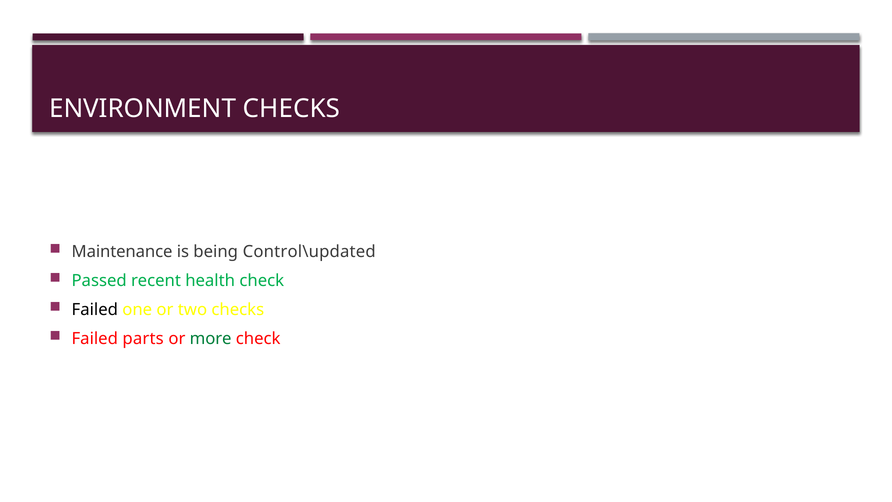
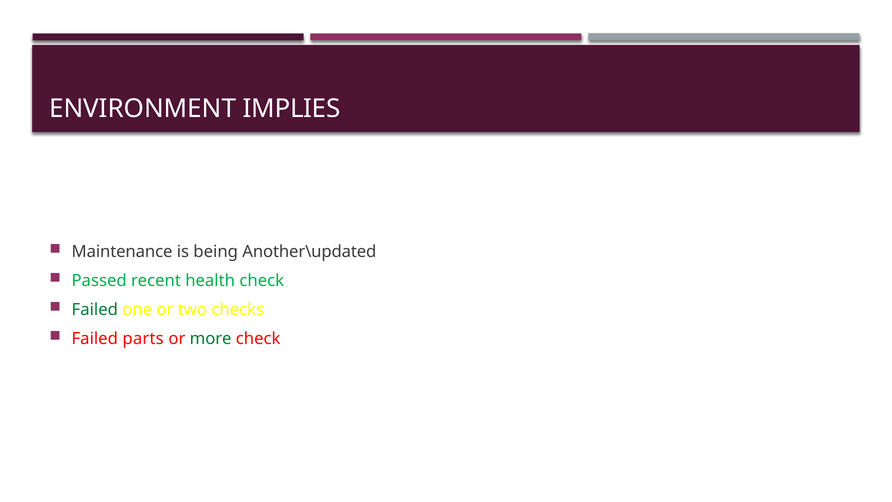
ENVIRONMENT CHECKS: CHECKS -> IMPLIES (292, 108)
Control\updated: Control\updated -> Another\updated (309, 252)
Failed colour: black -> green (95, 310)
